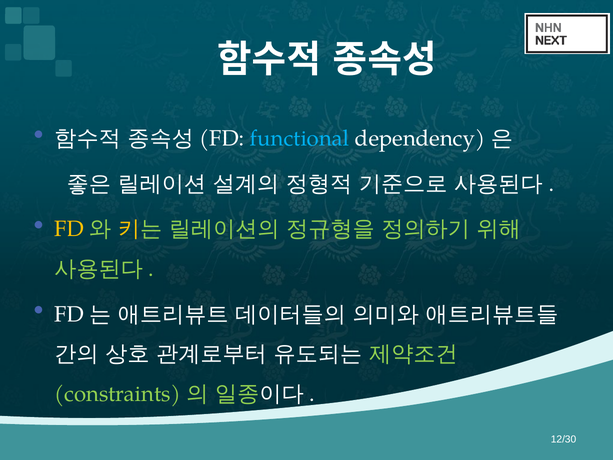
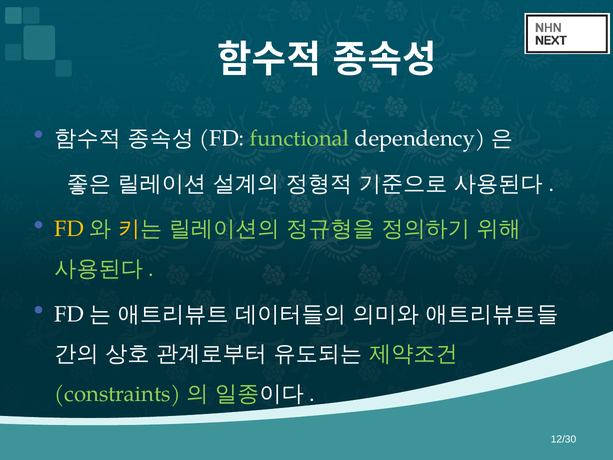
functional colour: light blue -> light green (300, 138)
